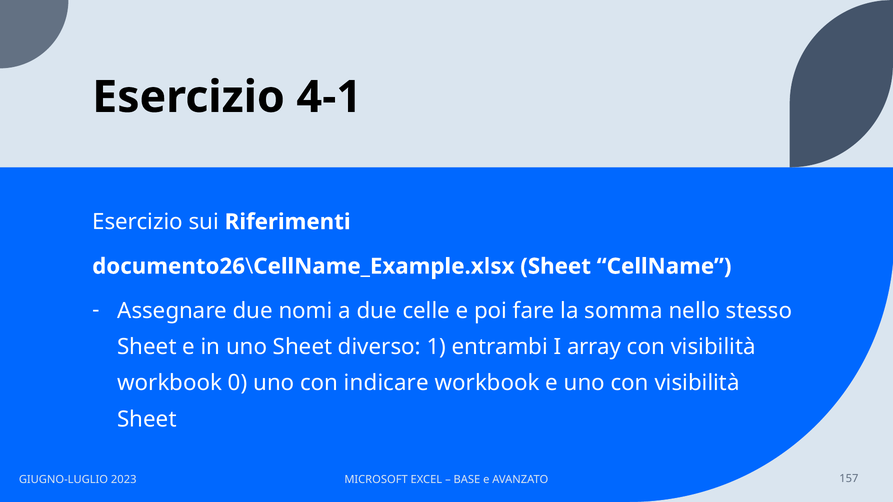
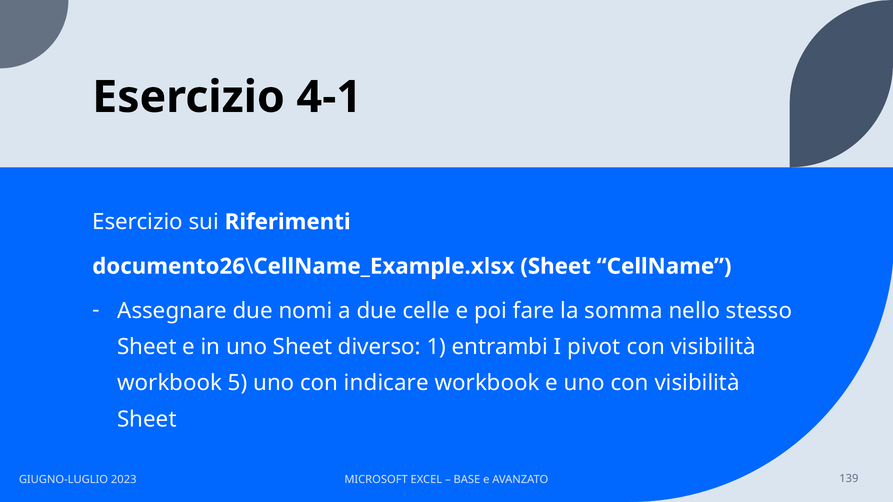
array: array -> pivot (594, 347)
0: 0 -> 5 (238, 383)
157: 157 -> 139 (849, 479)
